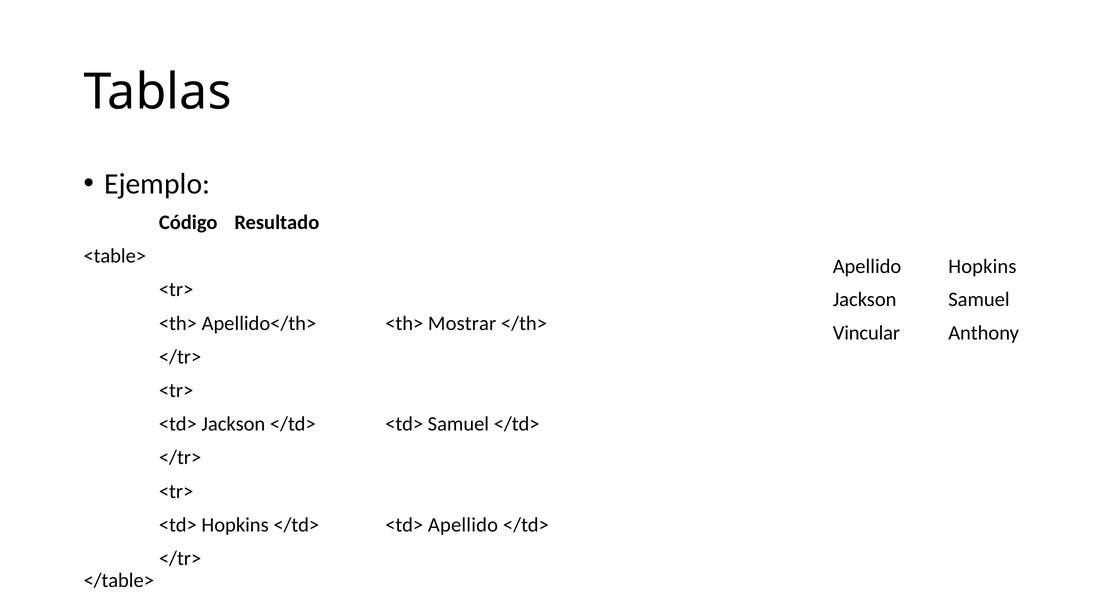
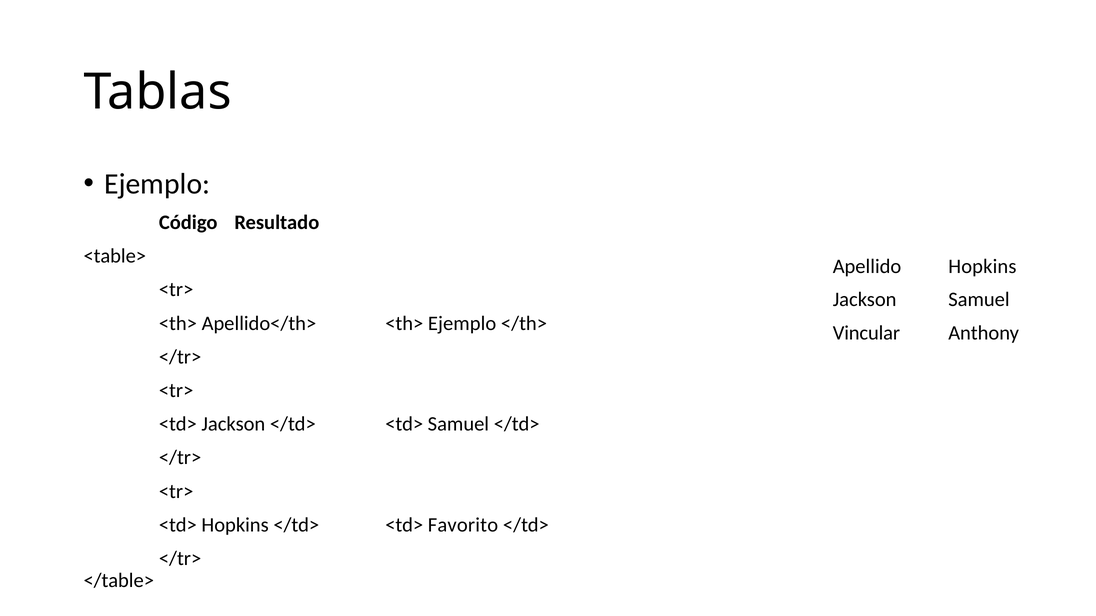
<th> Mostrar: Mostrar -> Ejemplo (462, 324)
<td> Apellido: Apellido -> Favorito (463, 525)
